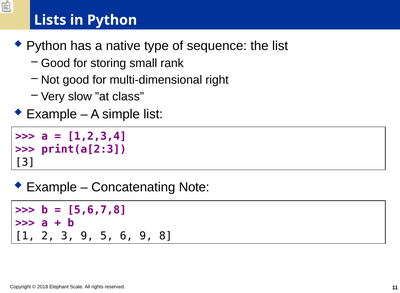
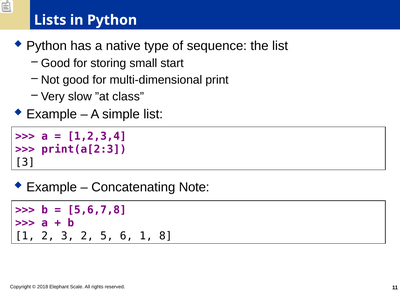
rank: rank -> start (172, 63)
right: right -> print (217, 80)
3 9: 9 -> 2 (87, 236)
6 9: 9 -> 1 (146, 236)
